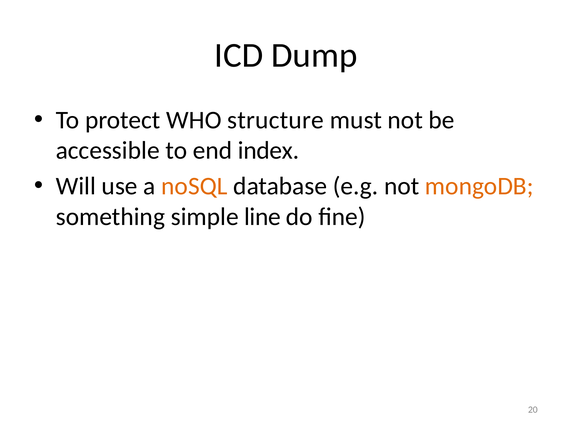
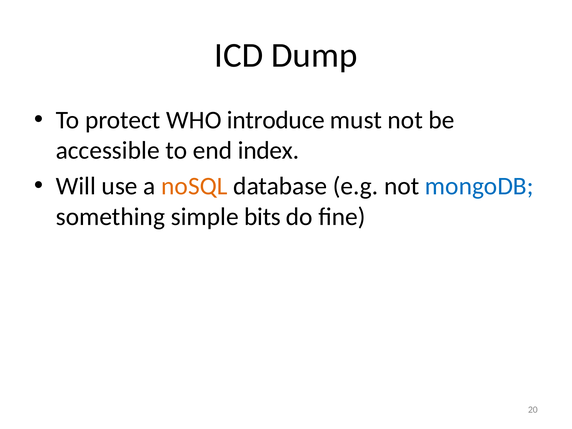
structure: structure -> introduce (276, 120)
mongoDB colour: orange -> blue (479, 186)
line: line -> bits (262, 217)
